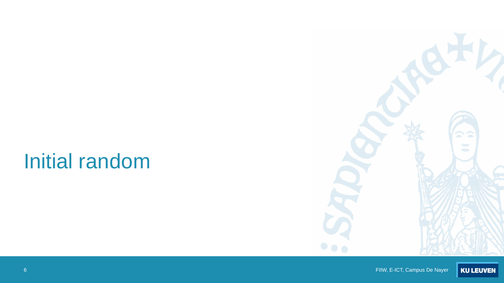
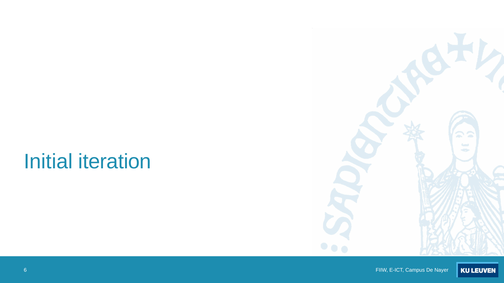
random: random -> iteration (115, 162)
